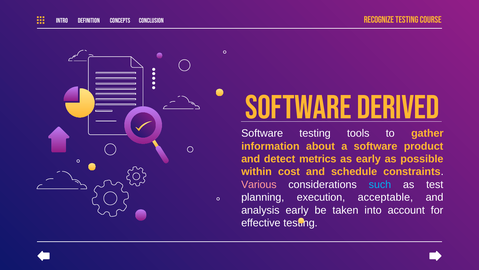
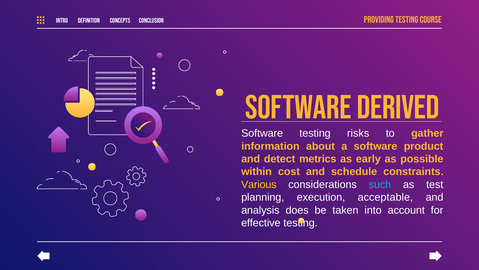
Recognize: Recognize -> Providing (379, 20)
tools: tools -> risks (358, 133)
Various colour: pink -> yellow (259, 184)
analysis early: early -> does (297, 210)
